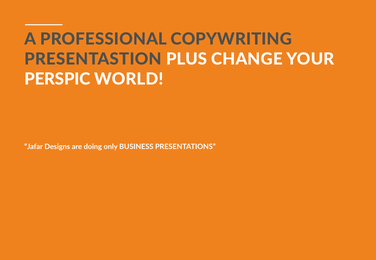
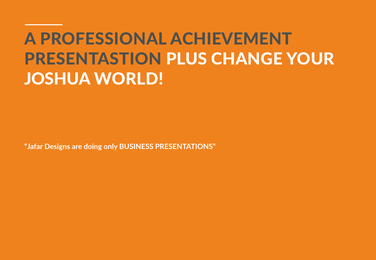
COPYWRITING: COPYWRITING -> ACHIEVEMENT (231, 39)
PERSPIC: PERSPIC -> JOSHUA (57, 79)
